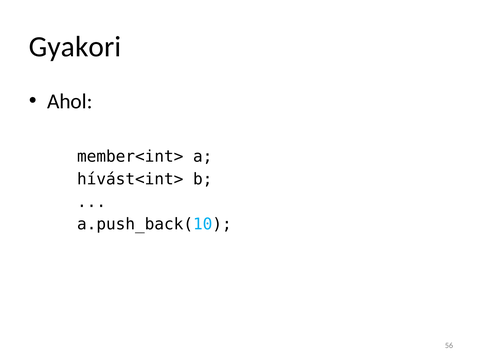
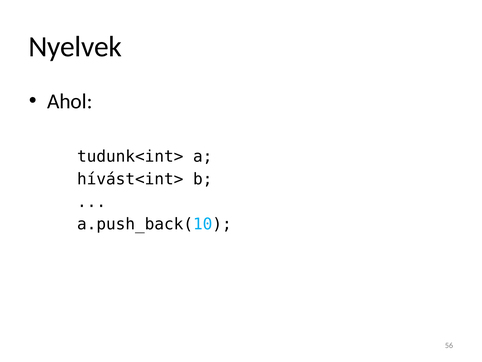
Gyakori: Gyakori -> Nyelvek (75, 47)
member<int>: member<int> -> tudunk<int> (130, 156)
